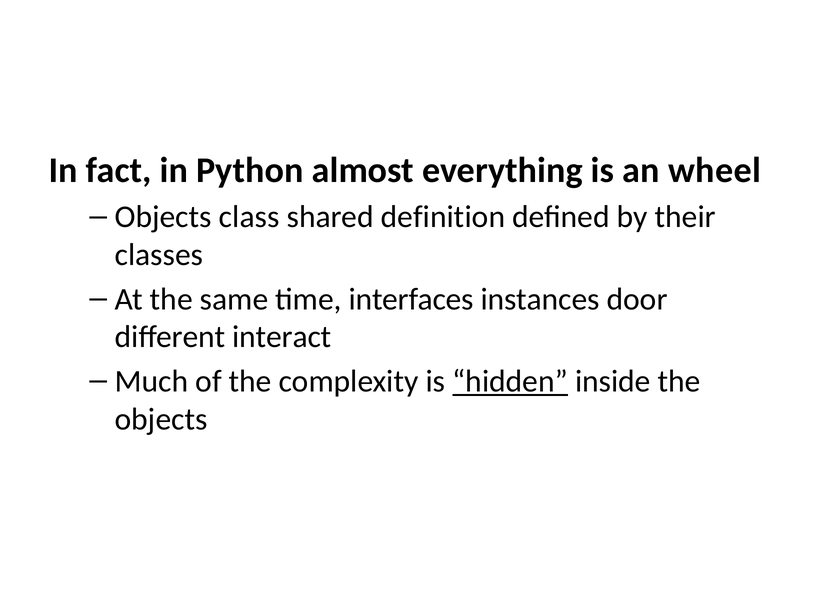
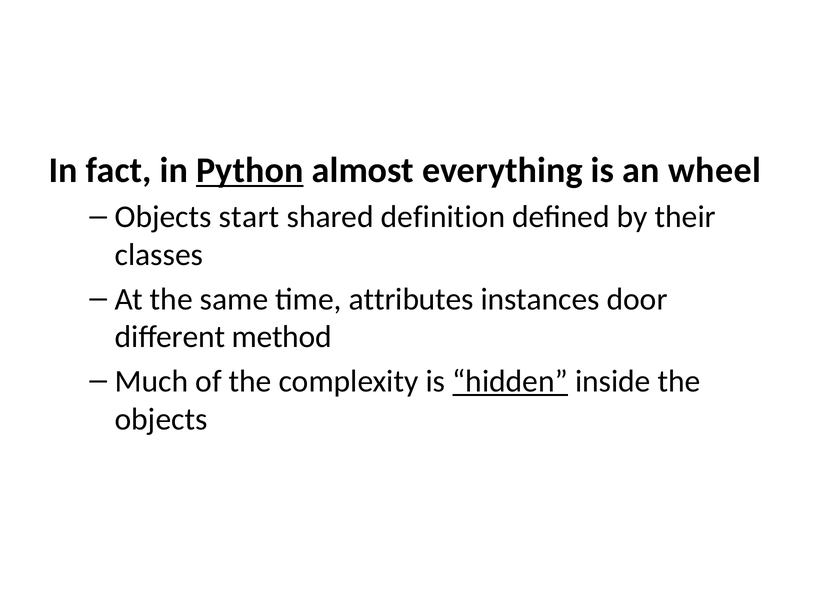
Python underline: none -> present (250, 171)
class: class -> start (249, 217)
interfaces: interfaces -> attributes (411, 299)
interact: interact -> method (282, 337)
